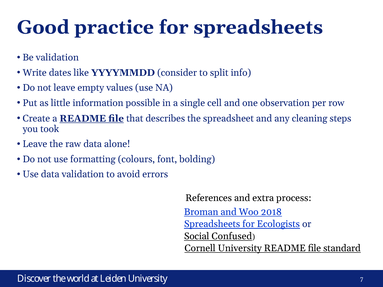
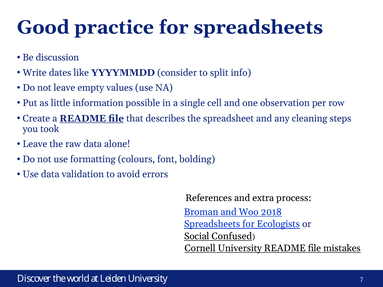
Be validation: validation -> discussion (57, 58)
standard: standard -> mistakes (342, 248)
